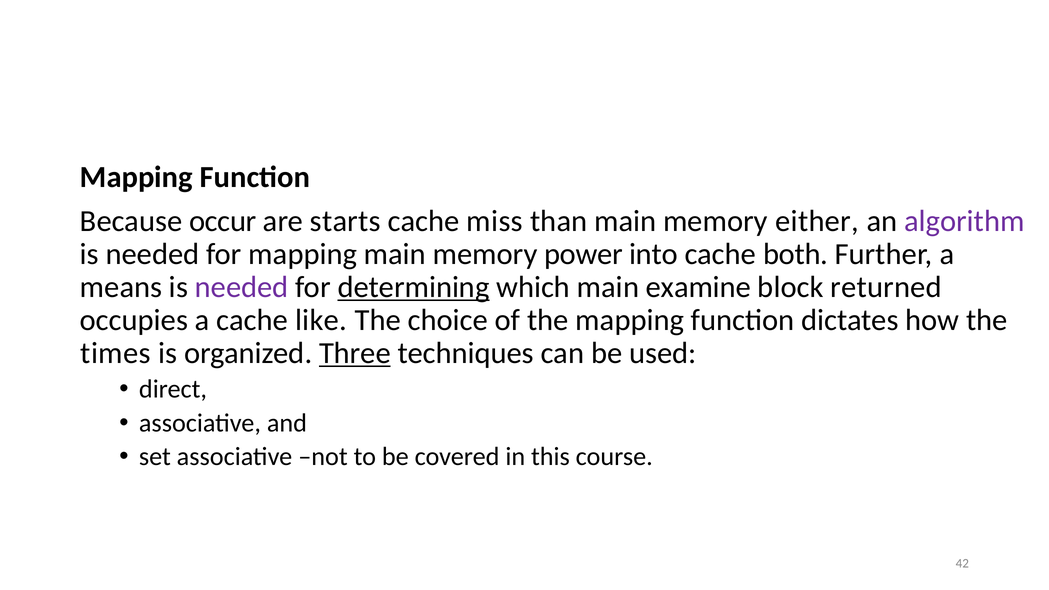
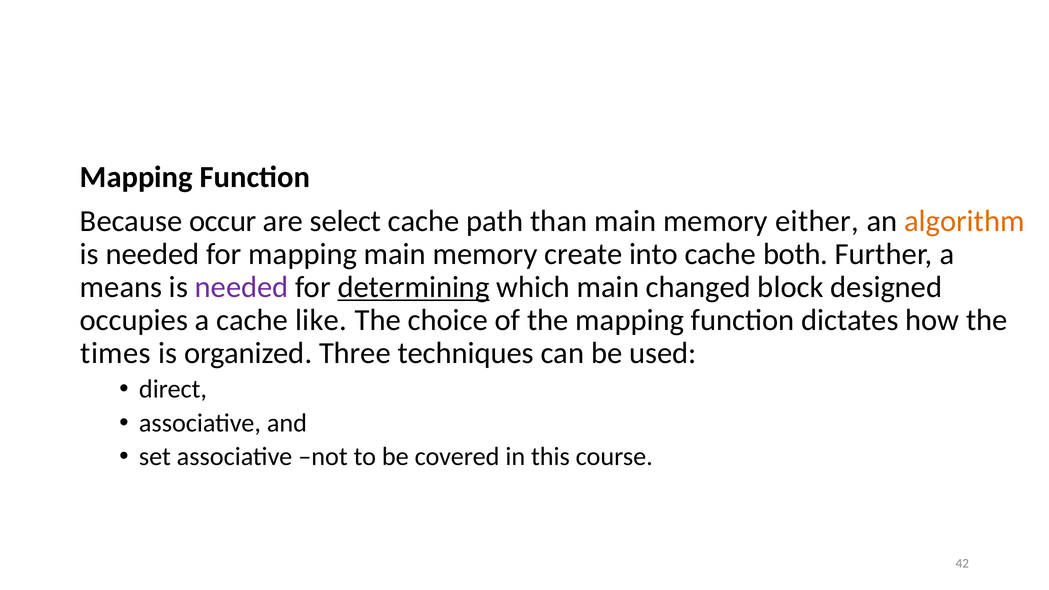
starts: starts -> select (346, 221)
miss: miss -> path (495, 221)
algorithm colour: purple -> orange (964, 221)
power: power -> create (583, 254)
examine: examine -> changed (698, 287)
returned: returned -> designed (886, 287)
Three underline: present -> none (355, 353)
